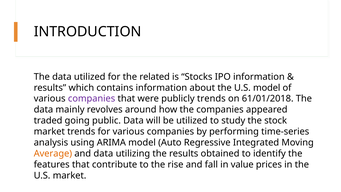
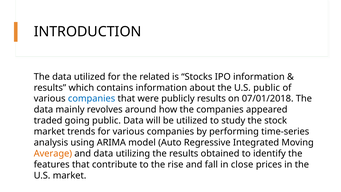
U.S model: model -> public (267, 88)
companies colour: purple -> blue (92, 99)
publicly trends: trends -> results (211, 99)
61/01/2018: 61/01/2018 -> 07/01/2018 (268, 99)
value: value -> close (242, 164)
